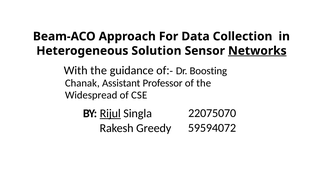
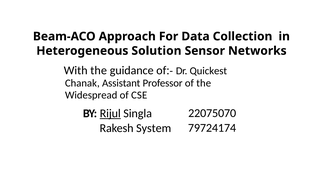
Networks underline: present -> none (257, 51)
Boosting: Boosting -> Quickest (208, 71)
59594072: 59594072 -> 79724174 (212, 127)
Greedy: Greedy -> System (154, 128)
